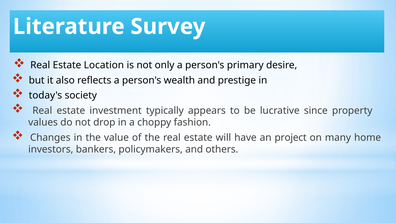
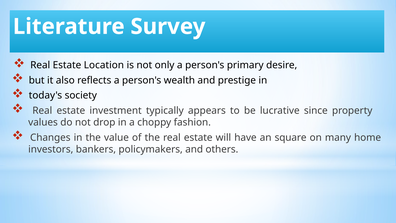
project: project -> square (291, 137)
